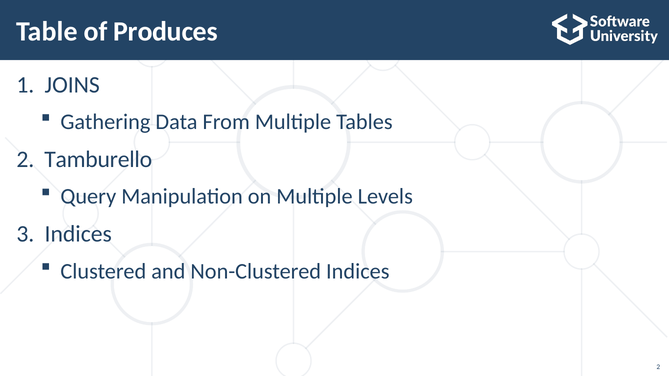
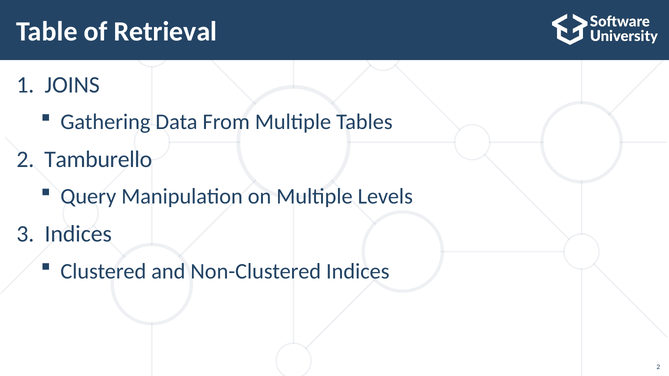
Produces: Produces -> Retrieval (165, 32)
